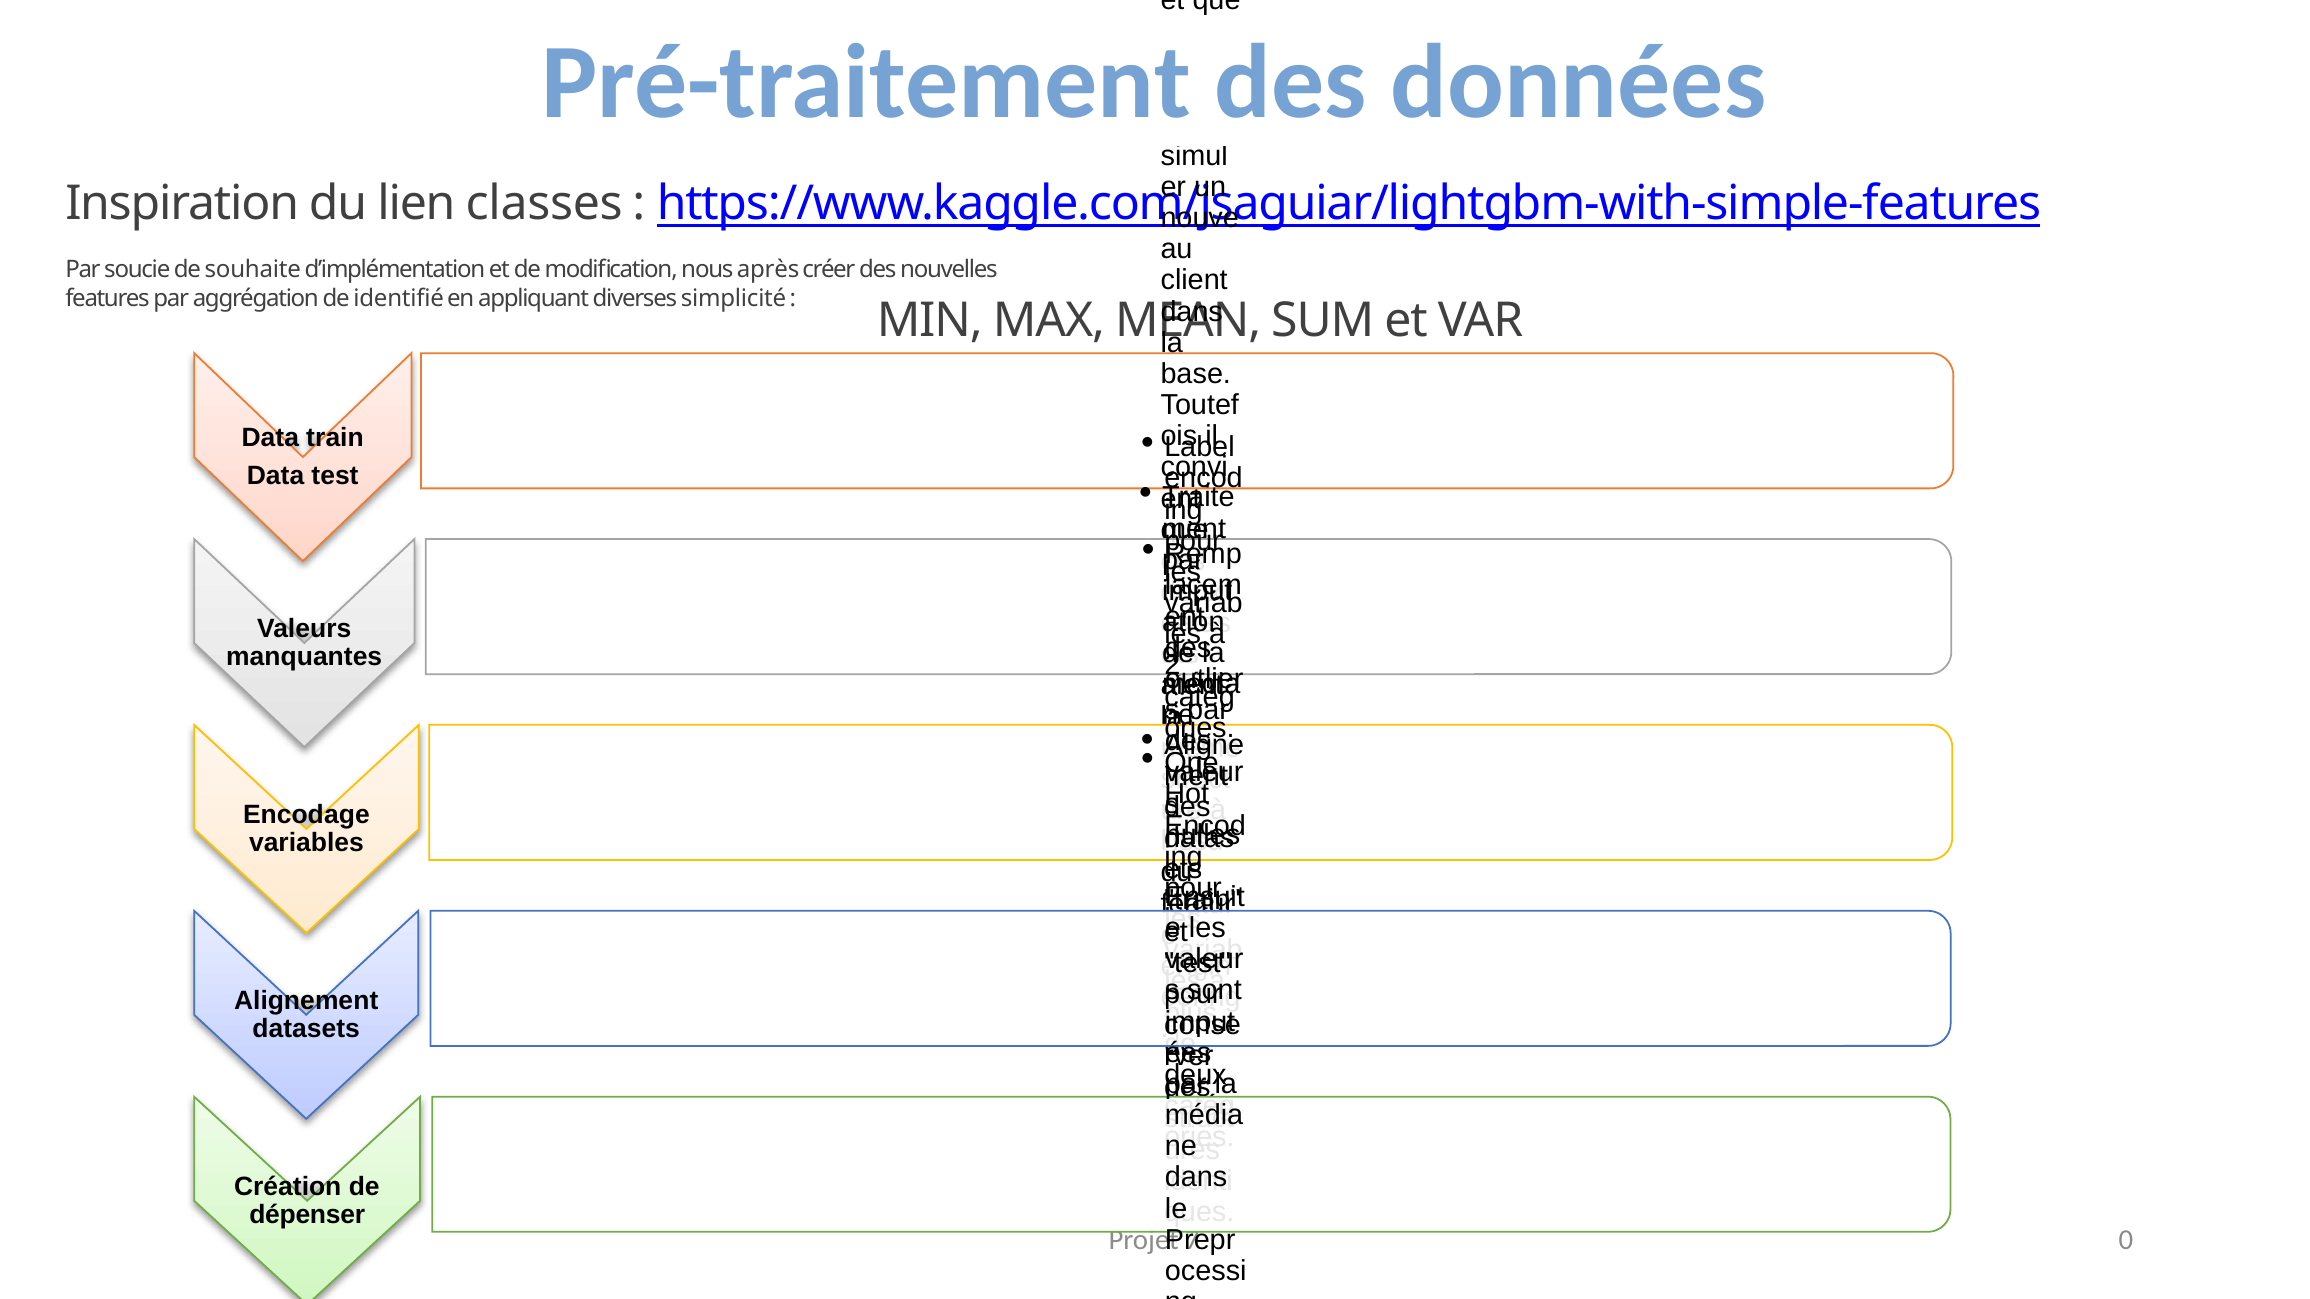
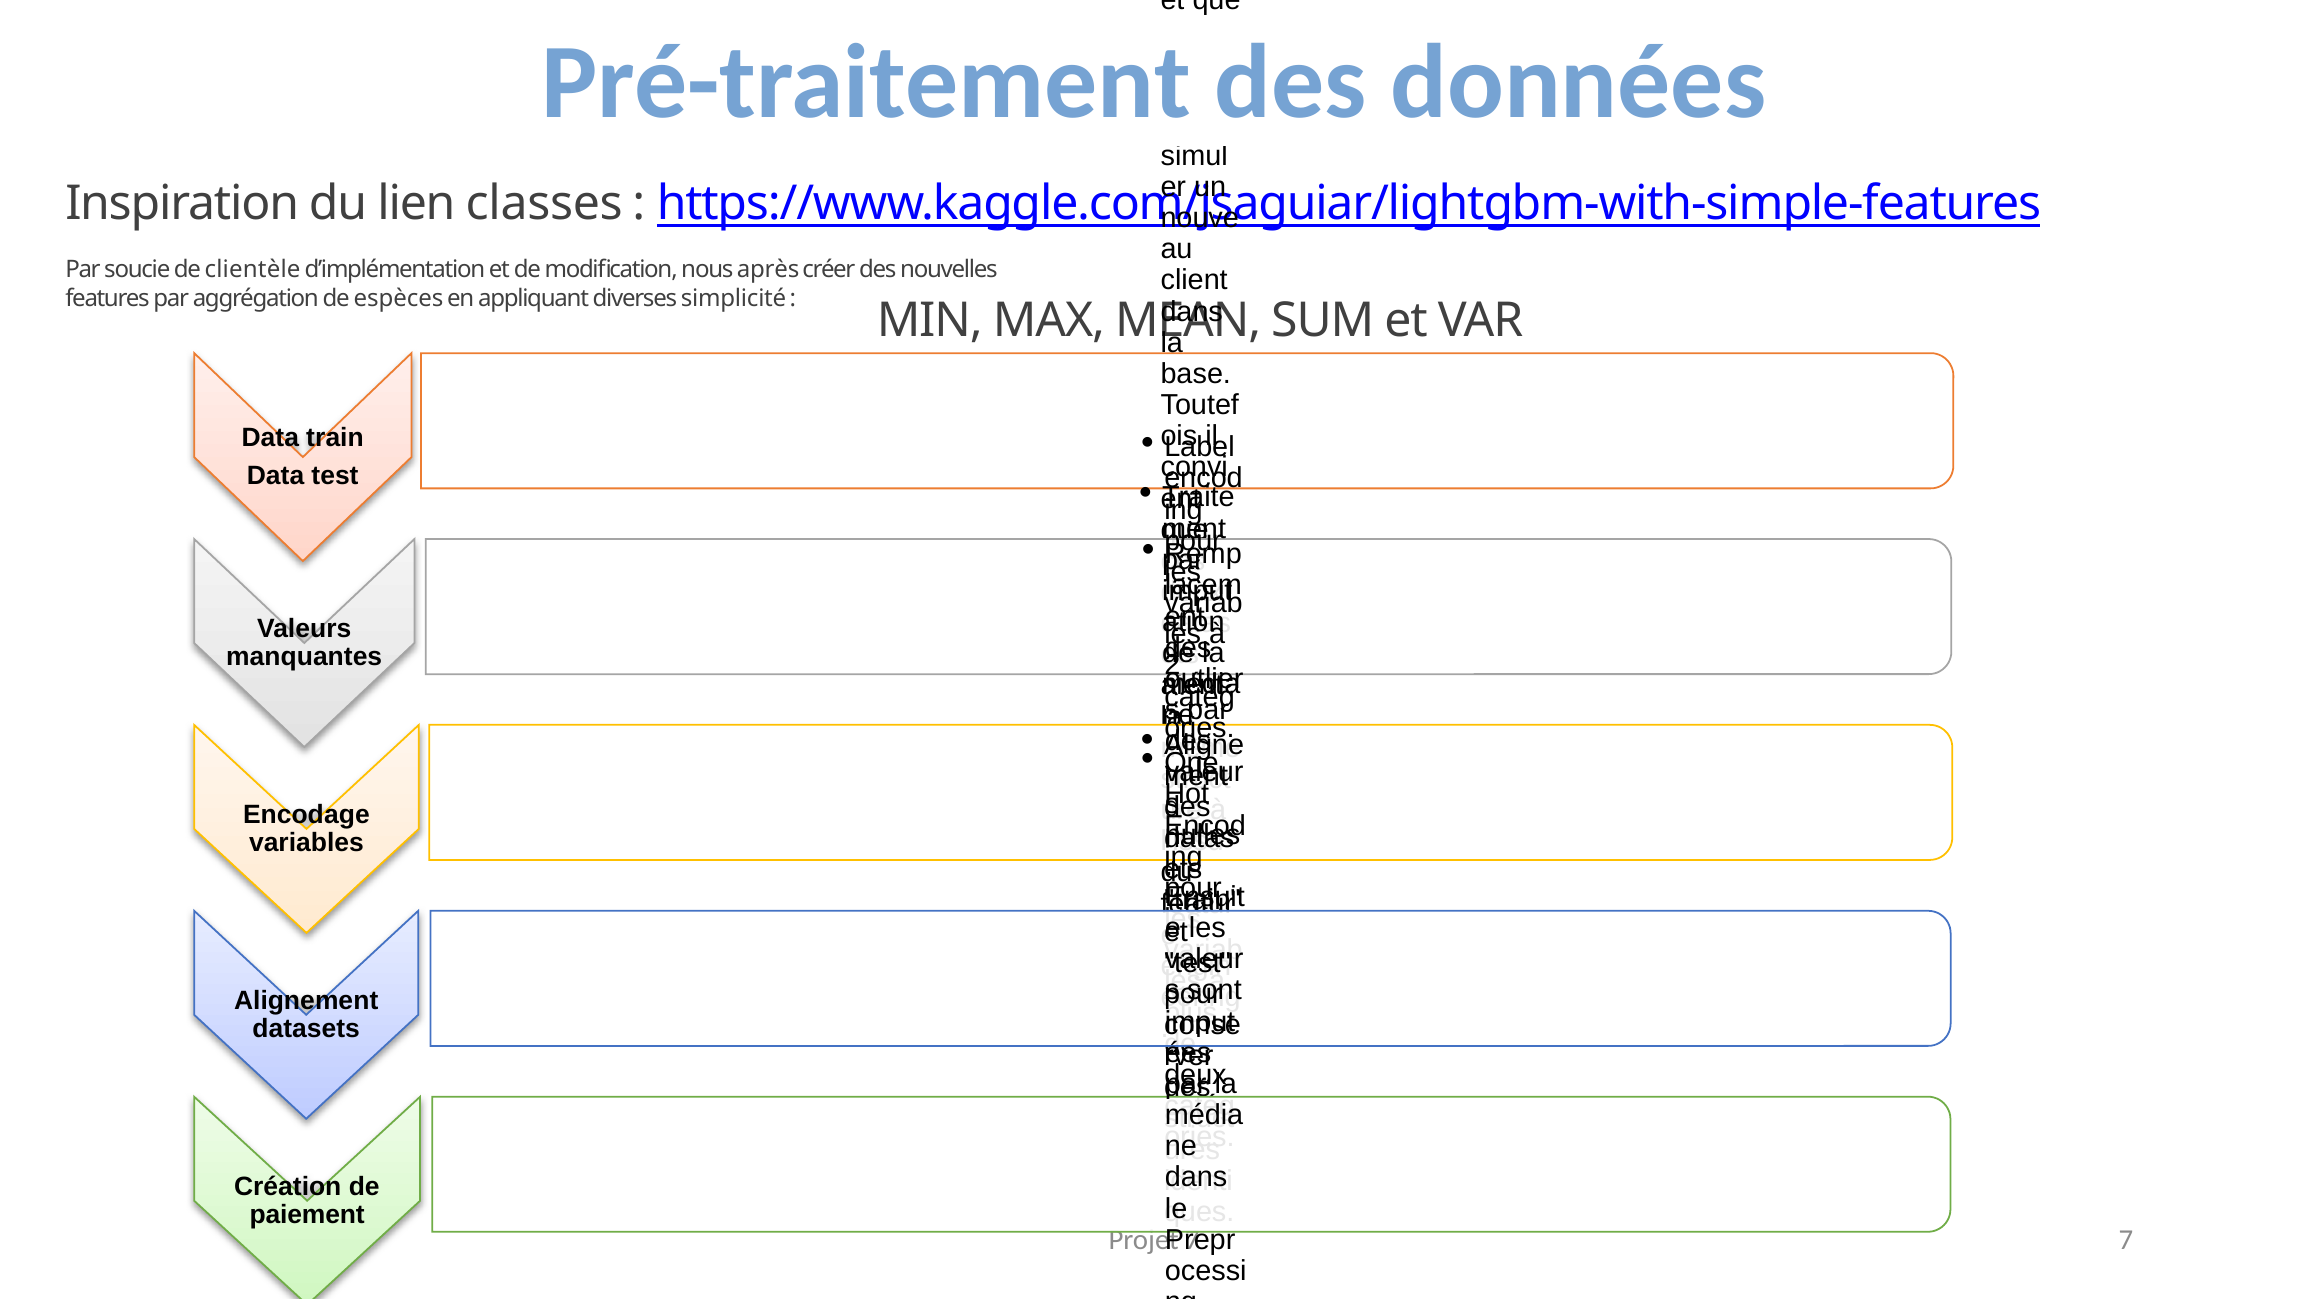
souhaite: souhaite -> clientèle (253, 270)
identifié: identifié -> espèces (399, 299)
dépenser: dépenser -> paiement (307, 1215)
0: 0 -> 7 (2126, 1240)
